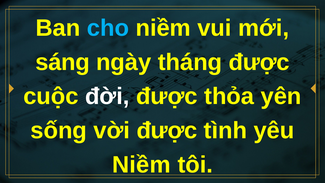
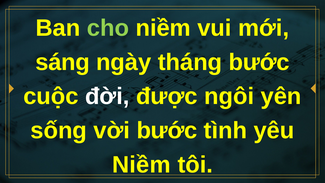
cho colour: light blue -> light green (108, 28)
tháng được: được -> bước (259, 62)
thỏa: thỏa -> ngôi (229, 96)
vời được: được -> bước (167, 130)
